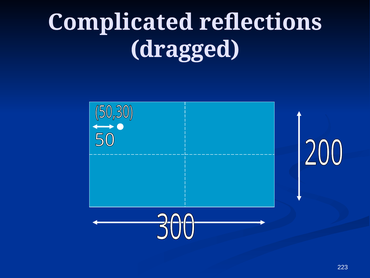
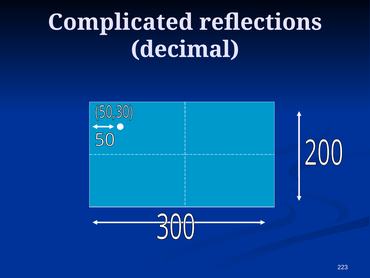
dragged: dragged -> decimal (185, 49)
